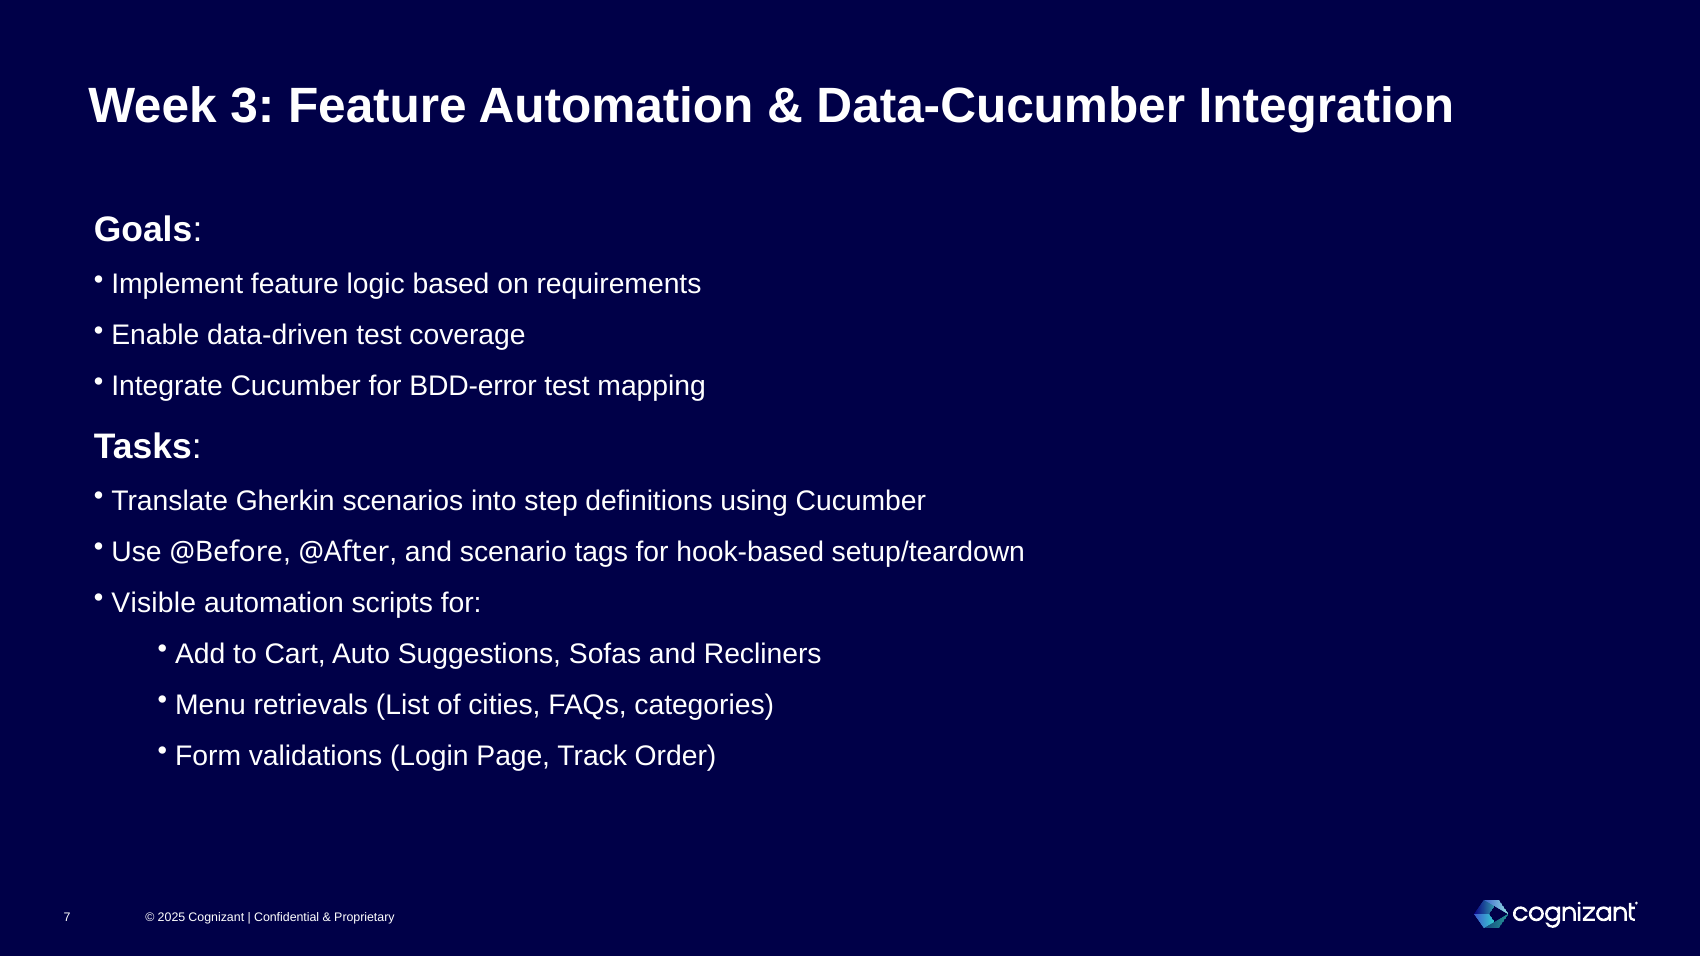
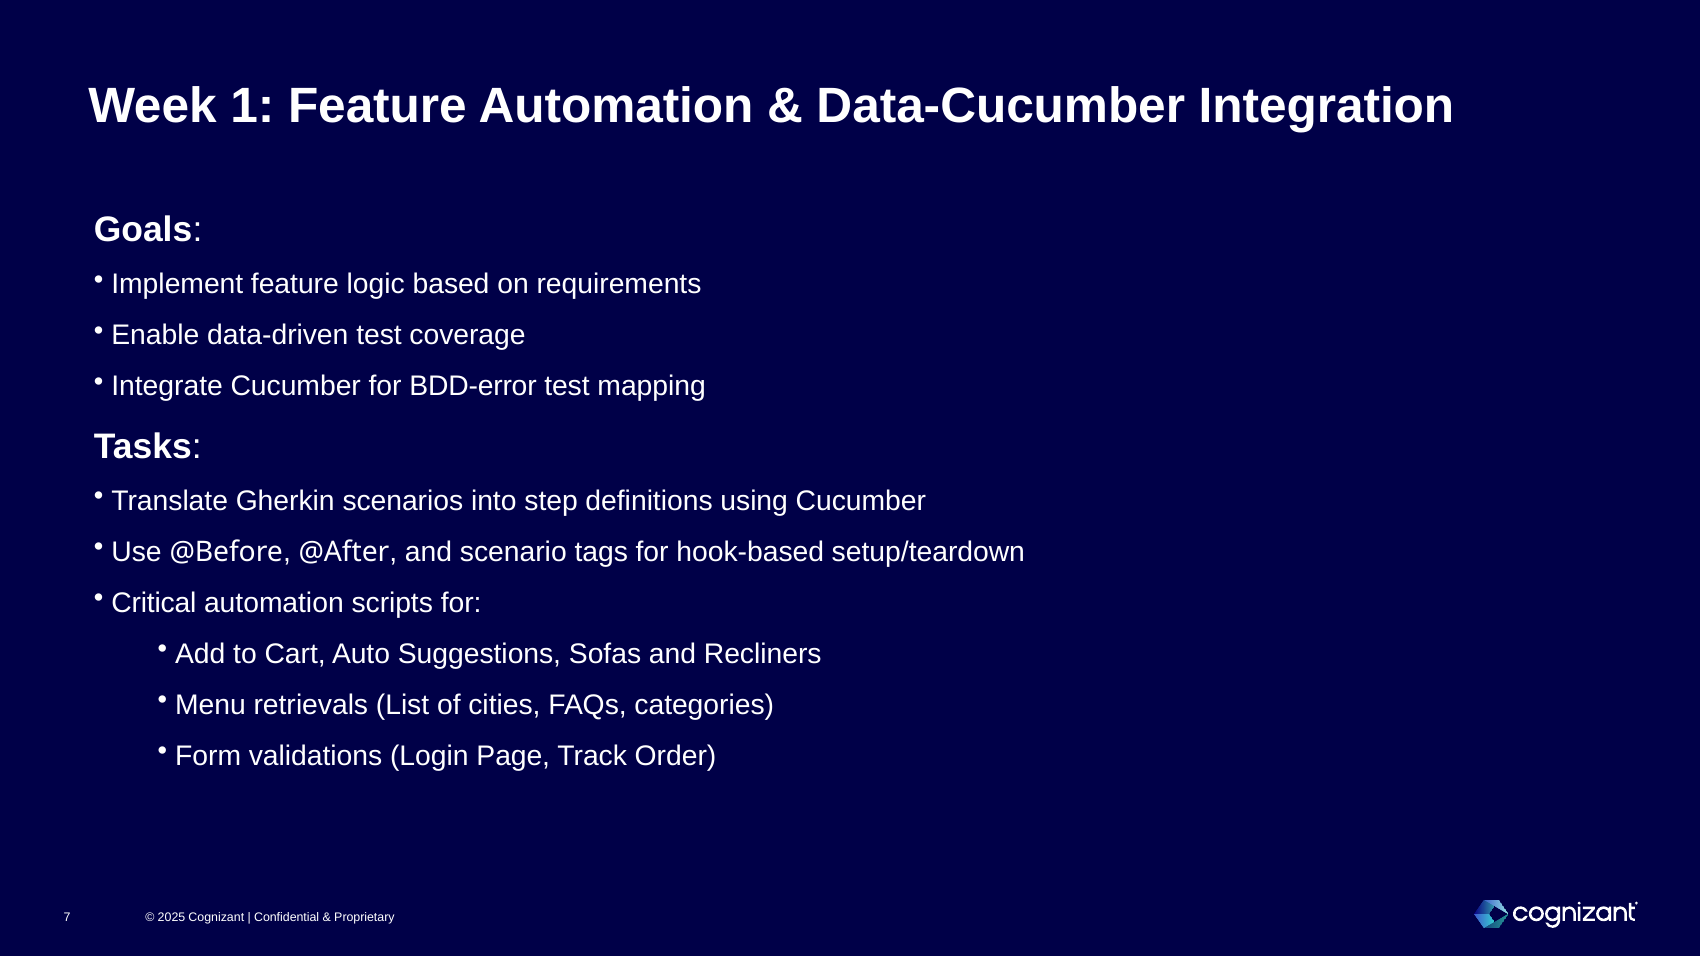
3: 3 -> 1 (252, 106)
Visible: Visible -> Critical (154, 603)
